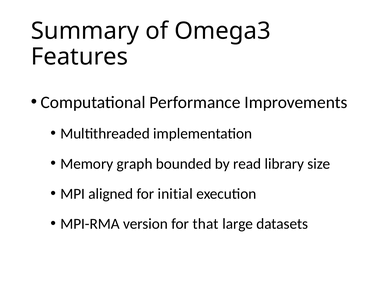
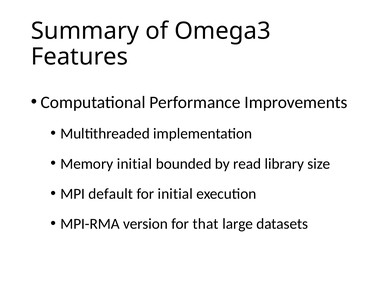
Memory graph: graph -> initial (135, 164)
aligned: aligned -> default (111, 194)
